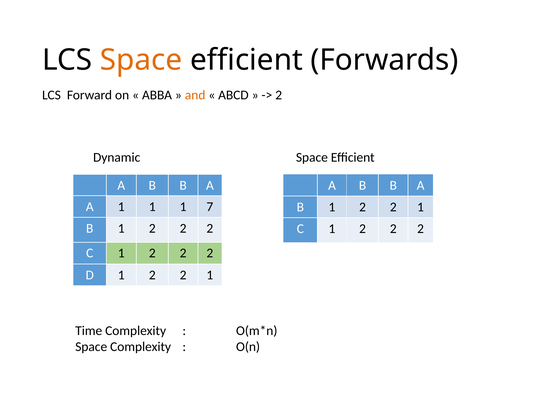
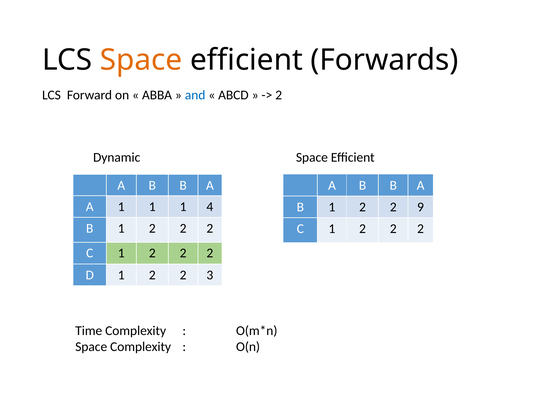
and colour: orange -> blue (195, 95)
7: 7 -> 4 (210, 207)
1: 1 -> 9 (421, 207)
1: 1 -> 3 (210, 275)
